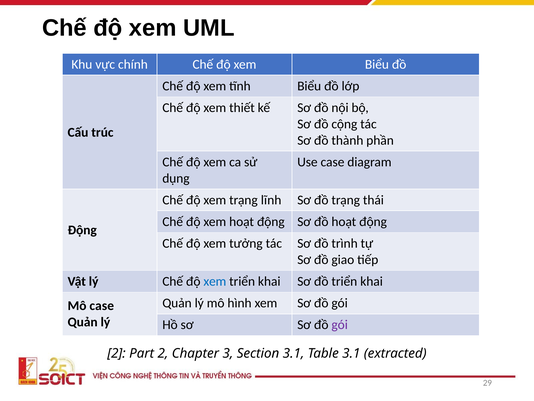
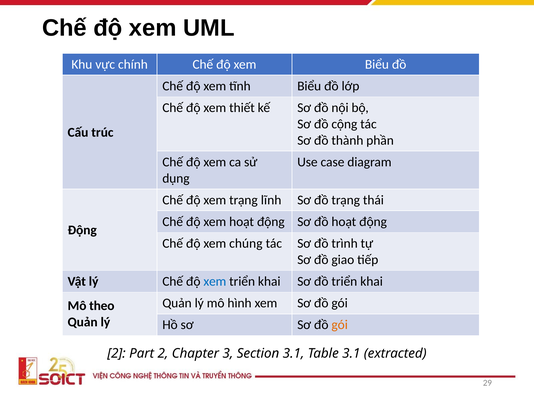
tưởng: tưởng -> chúng (246, 243)
Mô case: case -> theo (102, 305)
gói colour: purple -> orange (340, 324)
